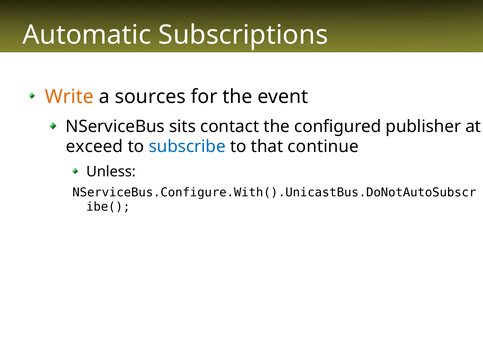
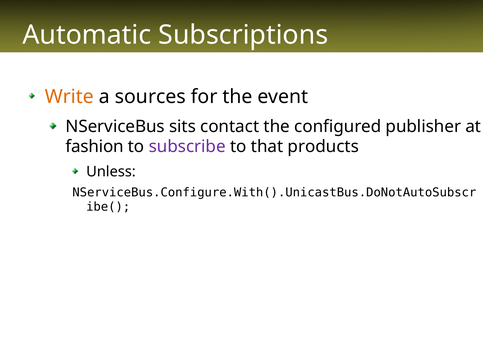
exceed: exceed -> fashion (95, 146)
subscribe colour: blue -> purple (187, 146)
continue: continue -> products (323, 146)
